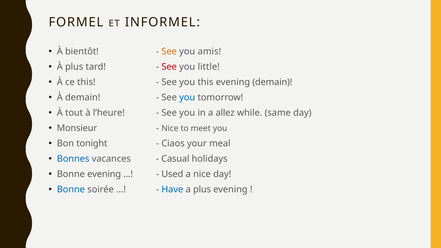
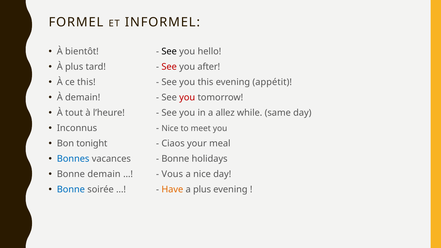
See colour: orange -> black (169, 52)
amis: amis -> hello (209, 52)
little: little -> after (209, 67)
evening demain: demain -> appétit (272, 82)
you colour: blue -> red (187, 98)
Monsieur: Monsieur -> Inconnus (77, 128)
Casual: Casual -> Bonne (175, 159)
Bonne evening: evening -> demain (104, 174)
Used: Used -> Vous (172, 174)
Have colour: blue -> orange (172, 190)
